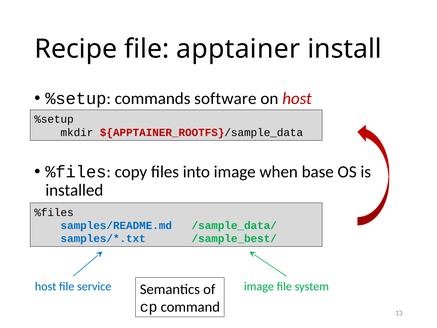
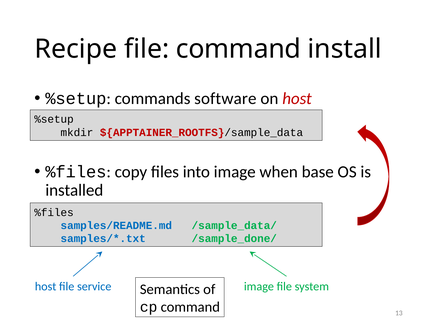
file apptainer: apptainer -> command (238, 49)
/sample_best/: /sample_best/ -> /sample_done/ (234, 239)
